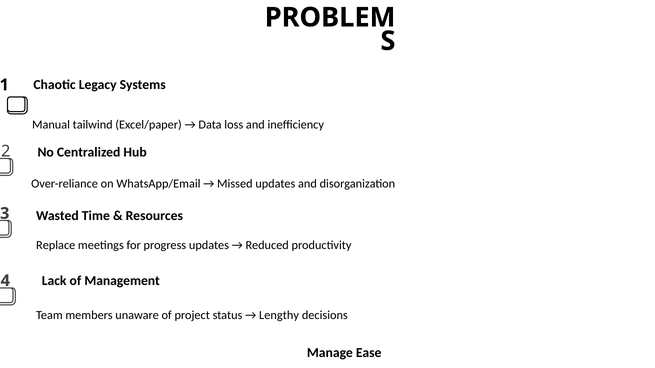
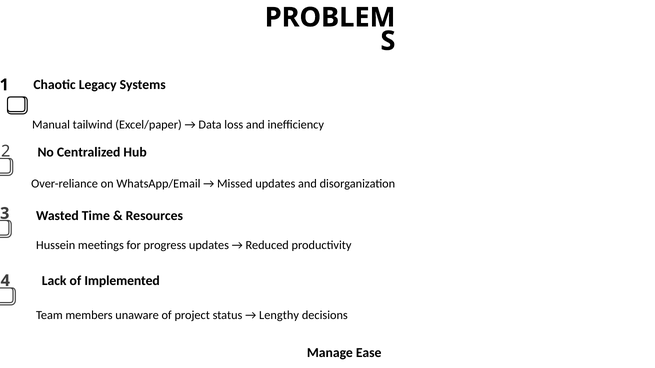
Replace: Replace -> Hussein (56, 246)
Management: Management -> Implemented (122, 281)
